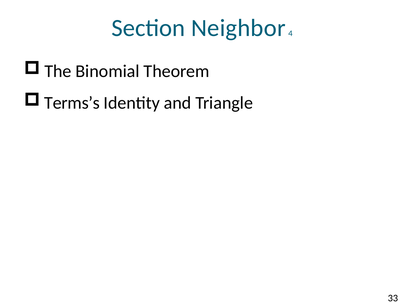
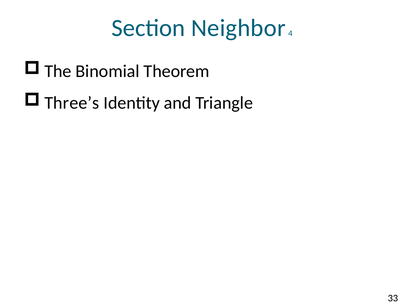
Terms’s: Terms’s -> Three’s (72, 103)
